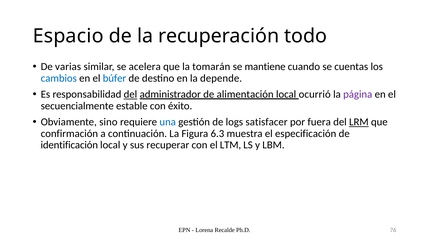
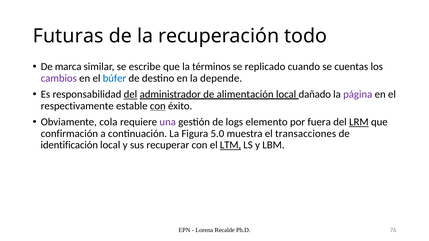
Espacio: Espacio -> Futuras (68, 36)
varias: varias -> marca (68, 67)
acelera: acelera -> escribe (145, 67)
tomarán: tomarán -> términos (211, 67)
mantiene: mantiene -> replicado (265, 67)
cambios colour: blue -> purple (59, 78)
ocurrió: ocurrió -> dañado (315, 94)
secuencialmente: secuencialmente -> respectivamente (77, 106)
con underline: none -> present (158, 106)
sino: sino -> cola (108, 122)
una colour: blue -> purple (168, 122)
satisfacer: satisfacer -> elemento (267, 122)
6.3: 6.3 -> 5.0 (217, 134)
especificación: especificación -> transacciones (306, 134)
LTM underline: none -> present (231, 145)
